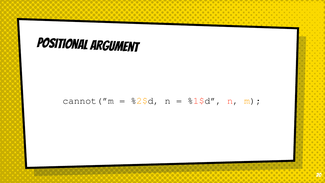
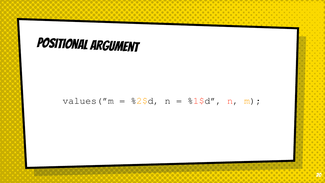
cannot(”m: cannot(”m -> values(”m (88, 101)
